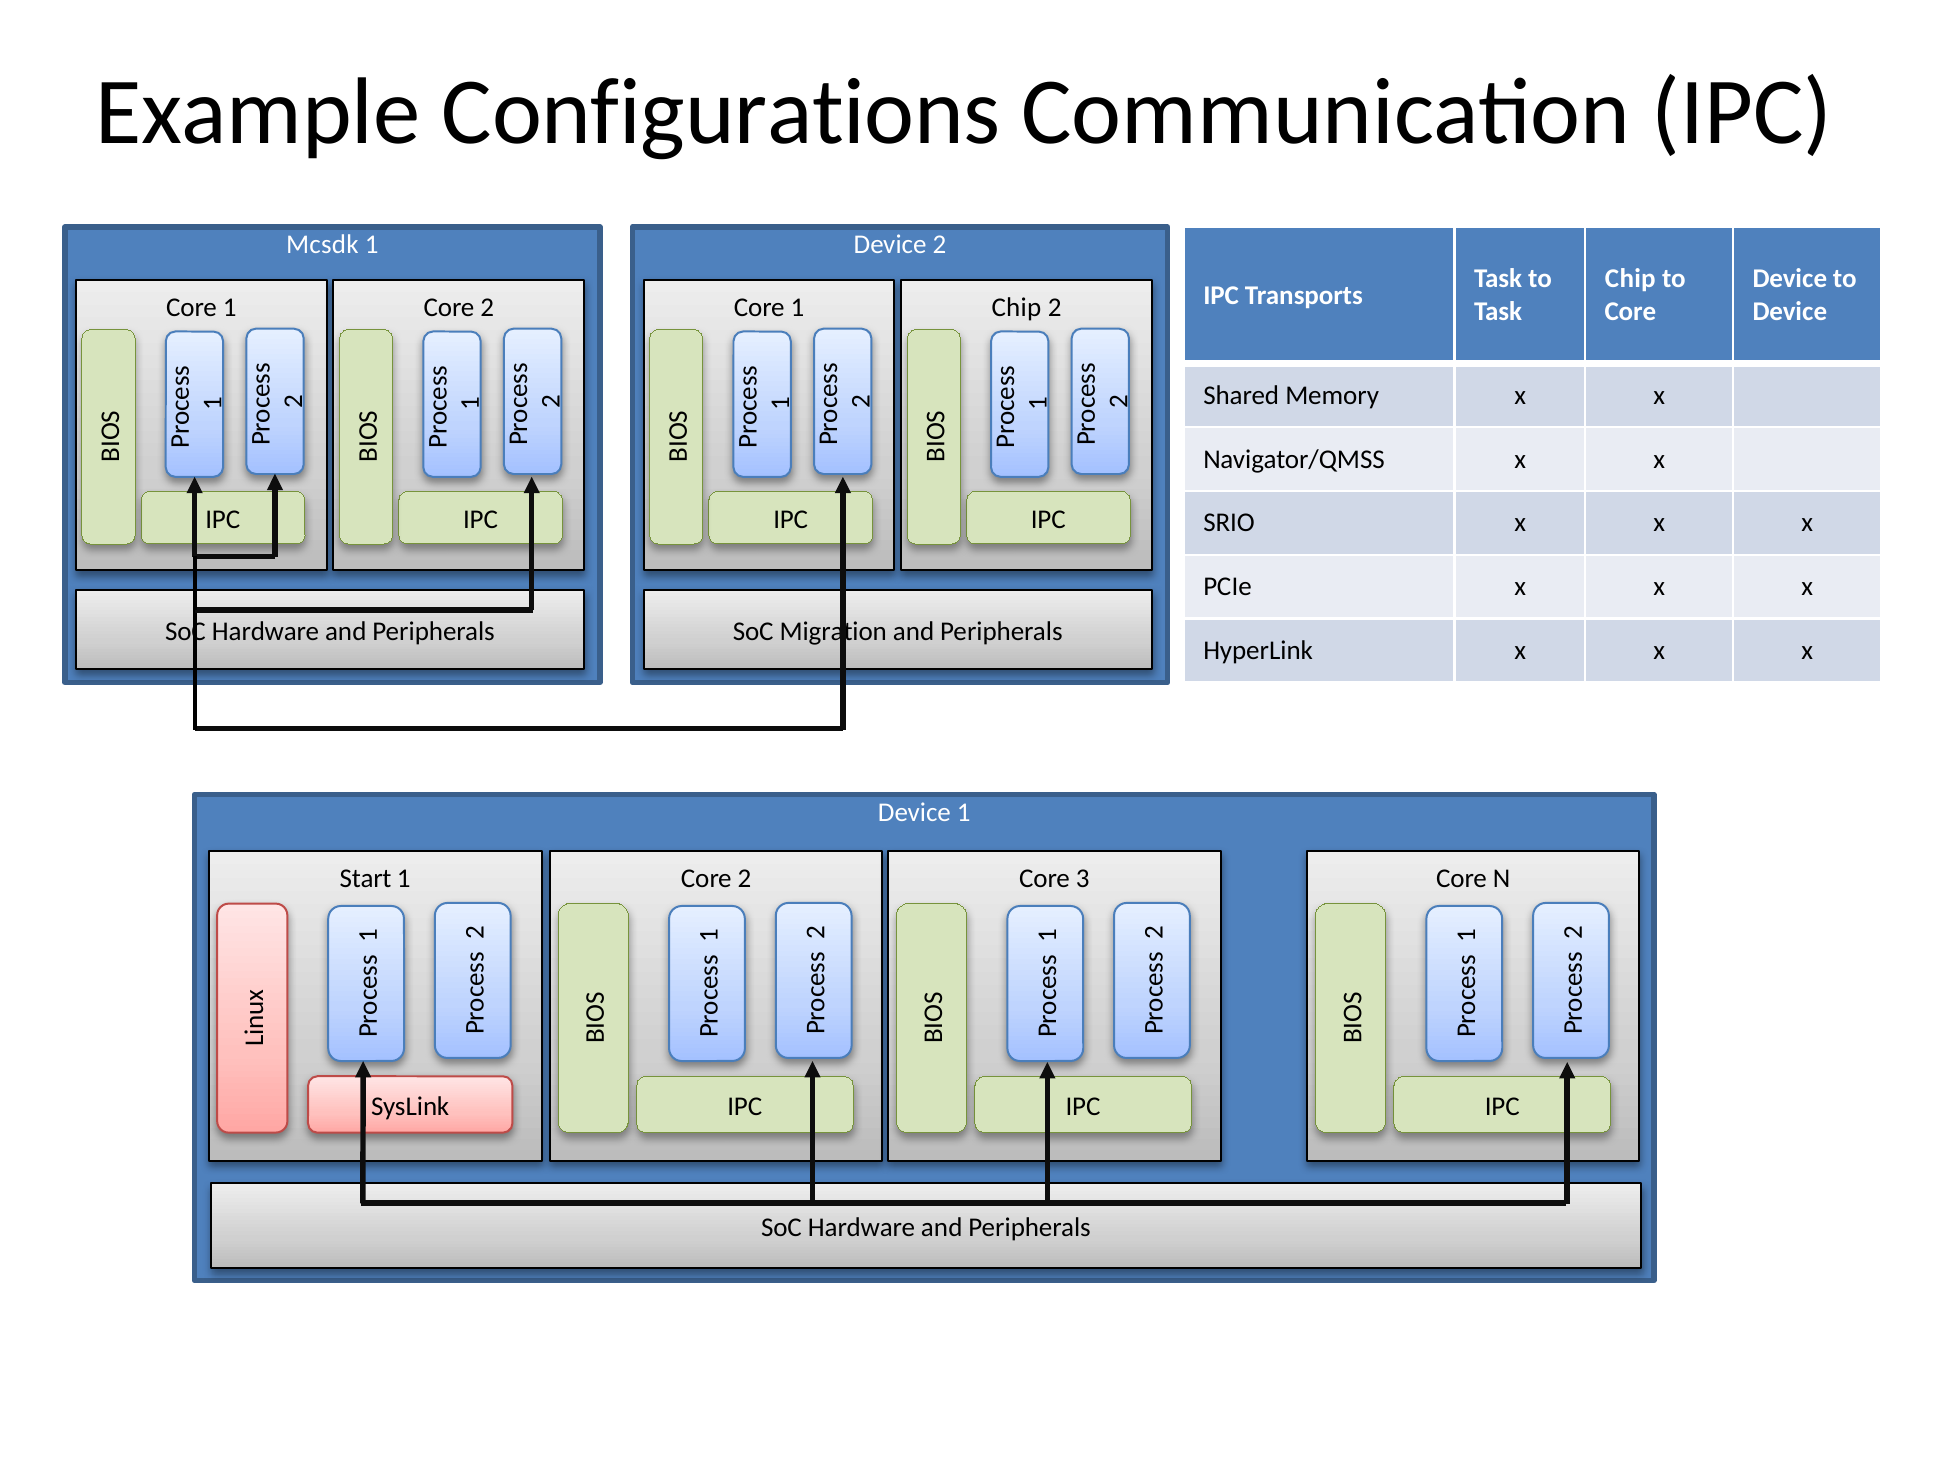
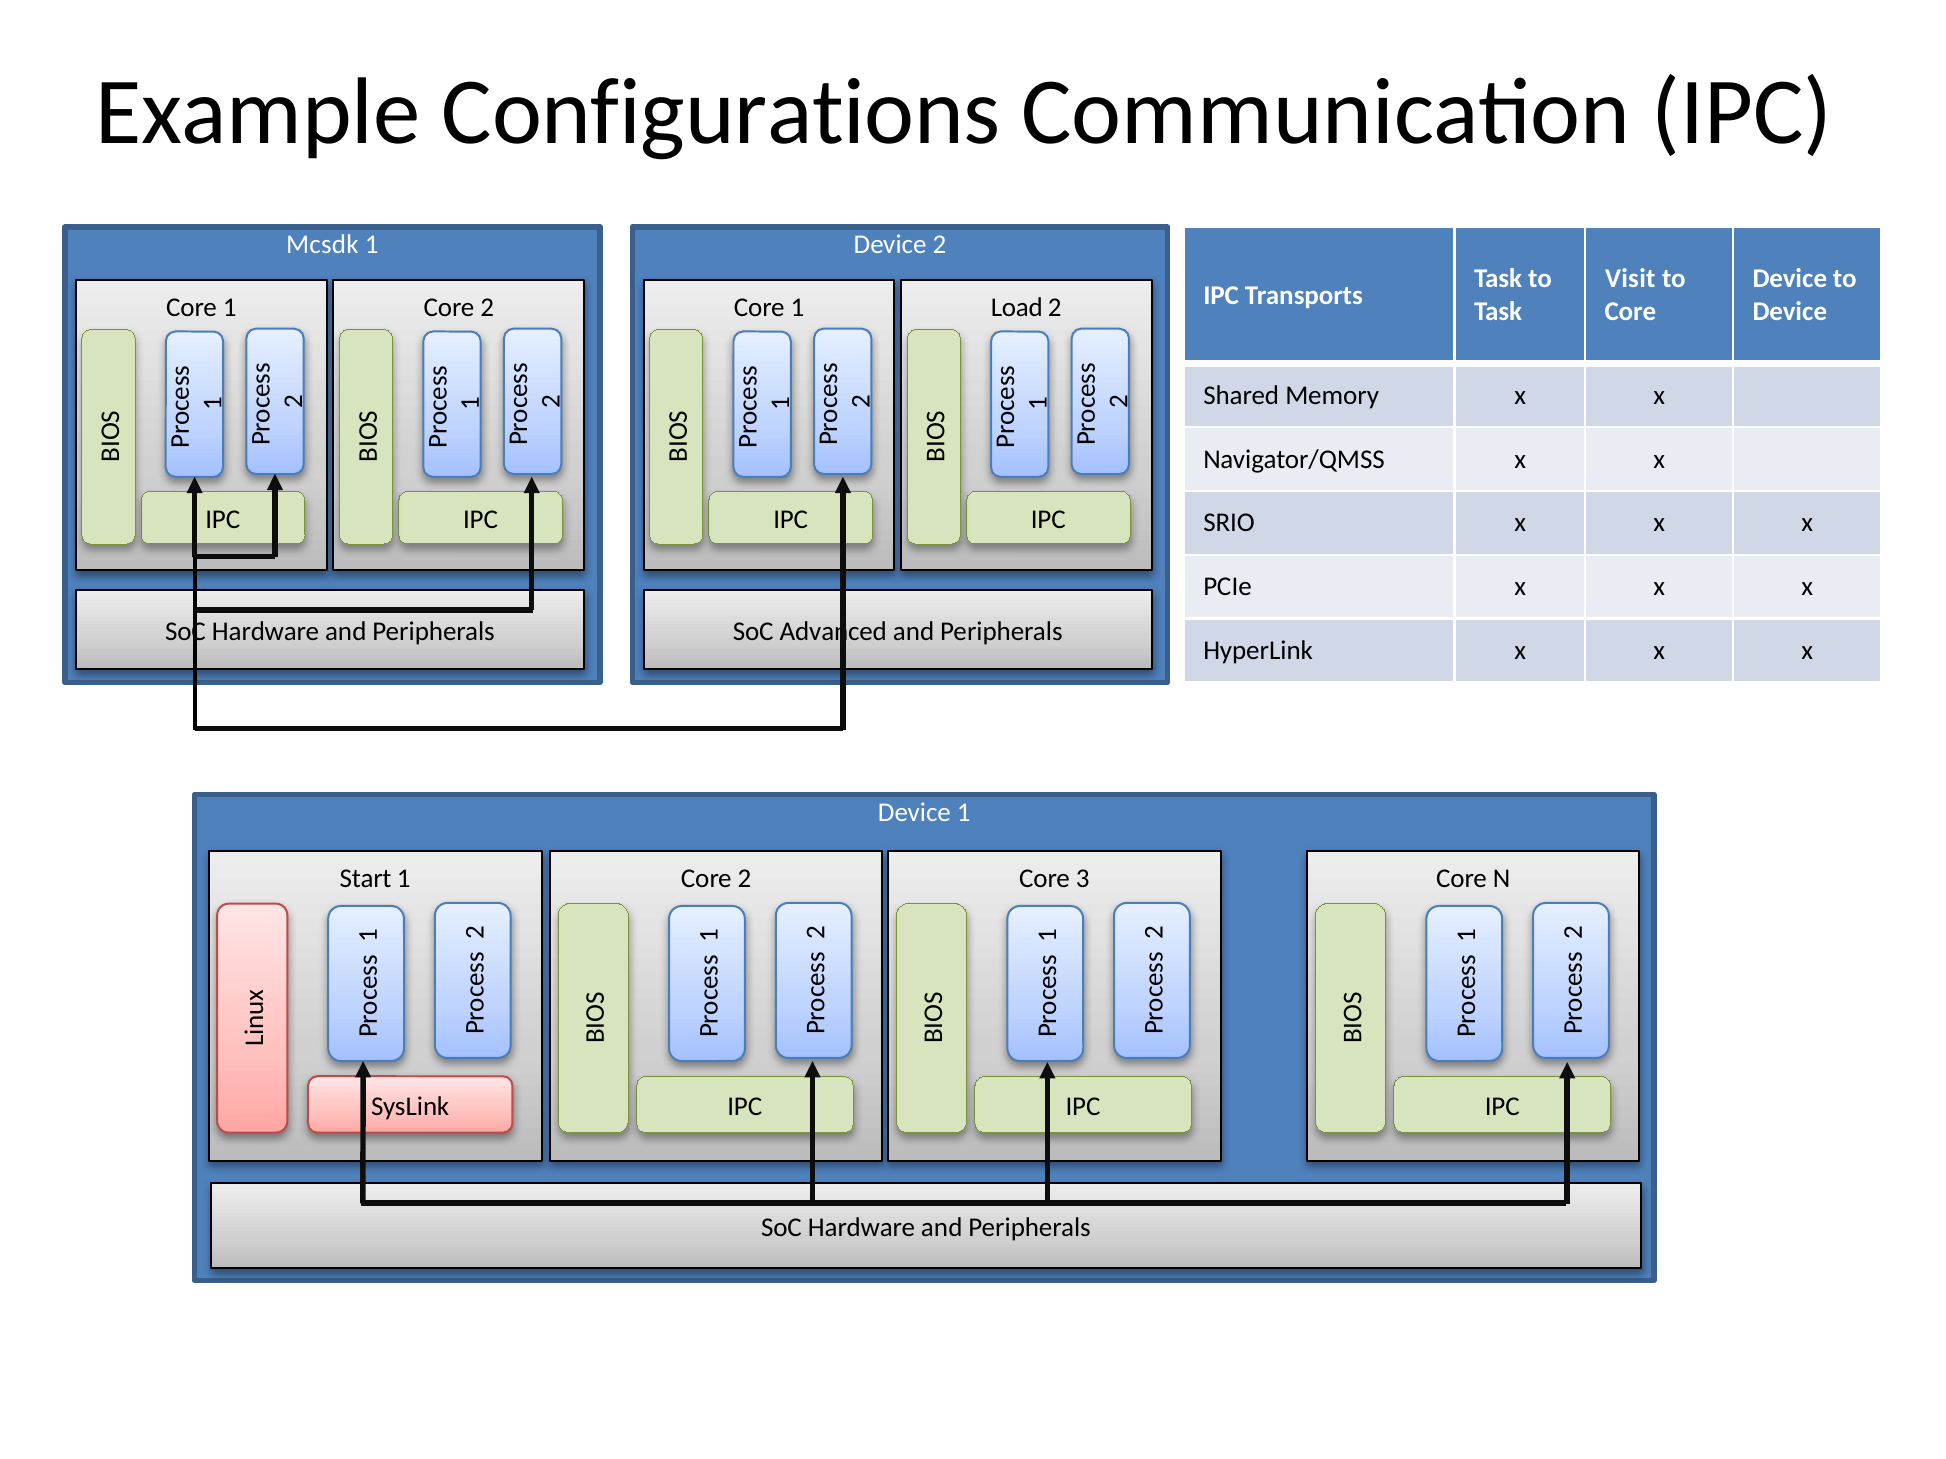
Chip: Chip -> Visit (1630, 279)
Chip: Chip -> Load (1017, 307)
Migration: Migration -> Advanced (833, 631)
